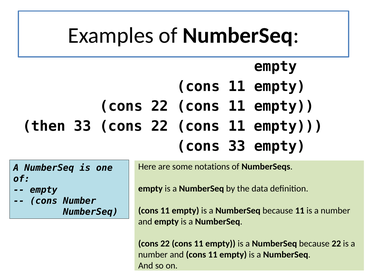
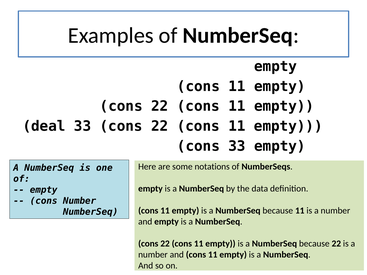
then: then -> deal (44, 126)
